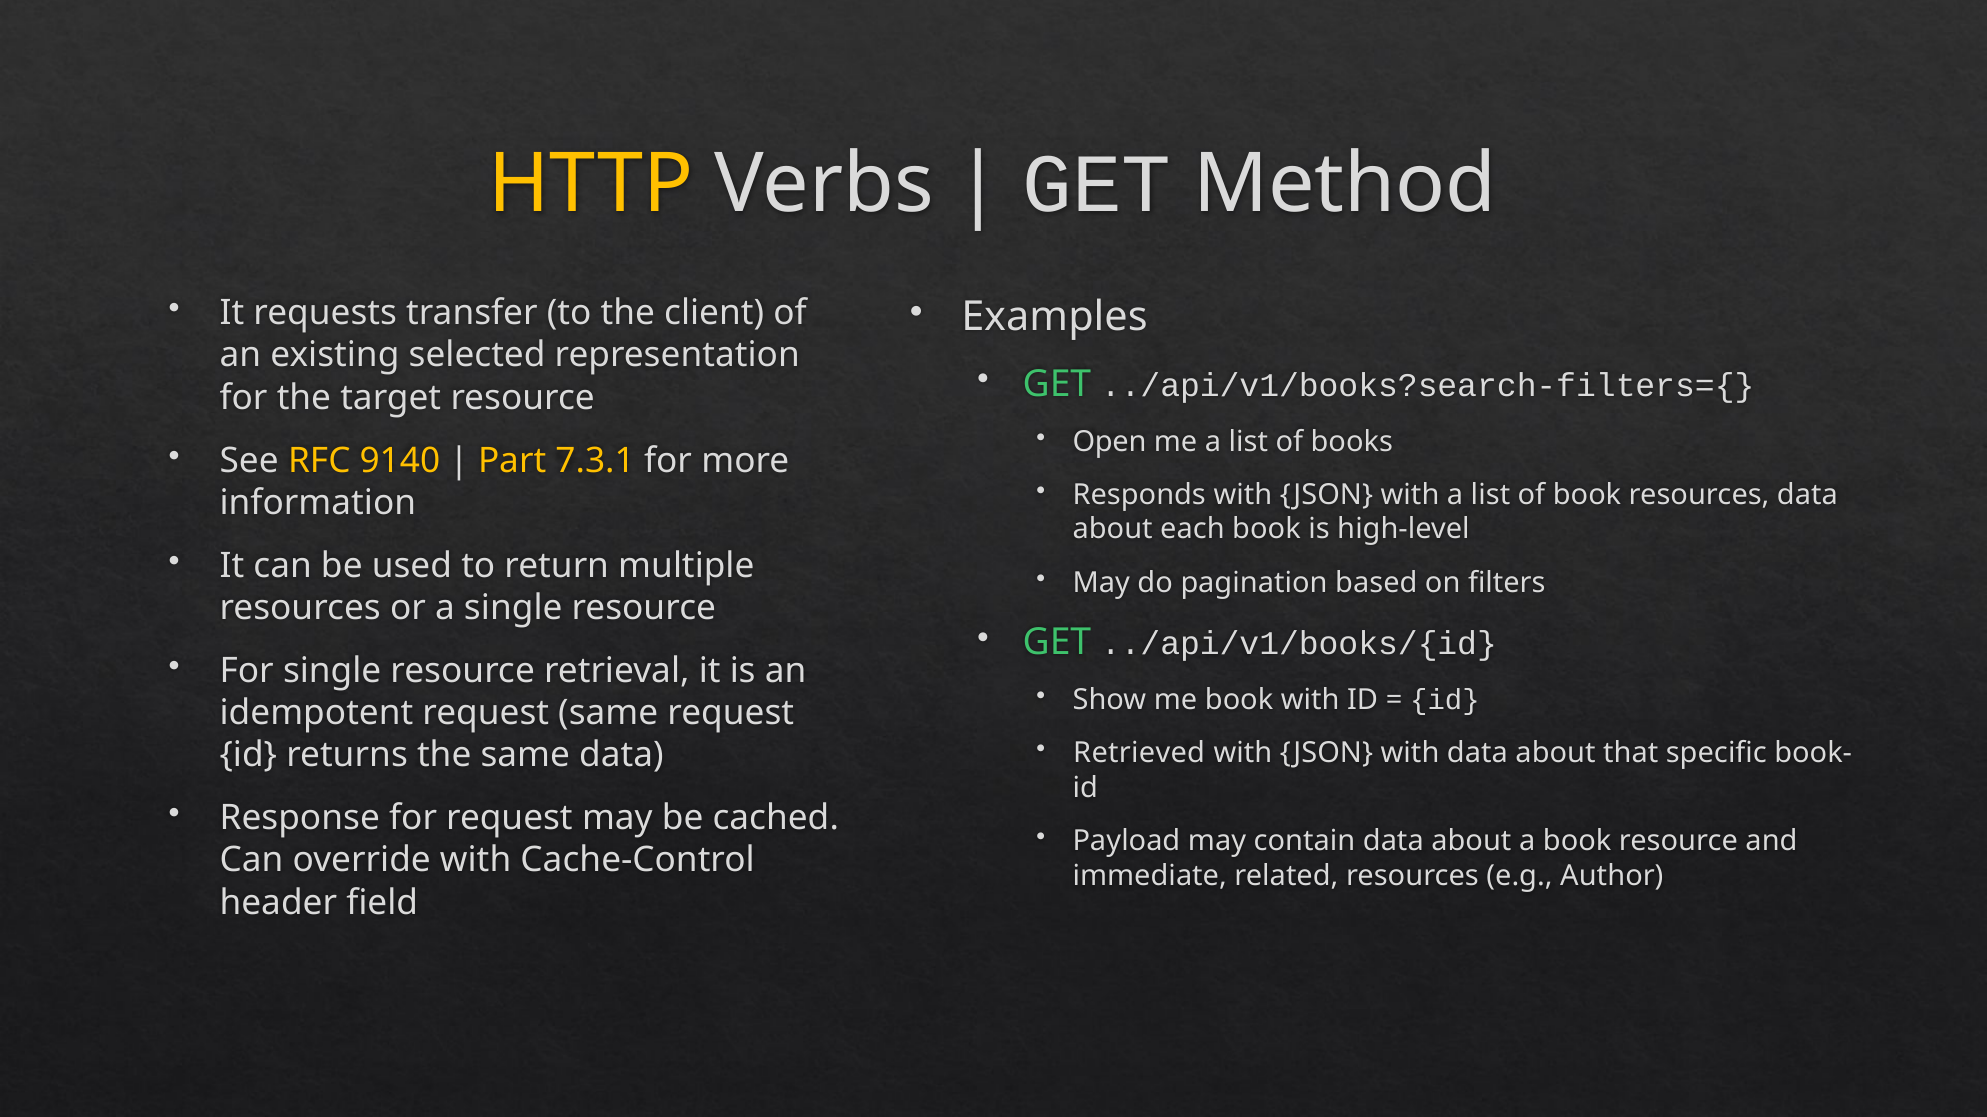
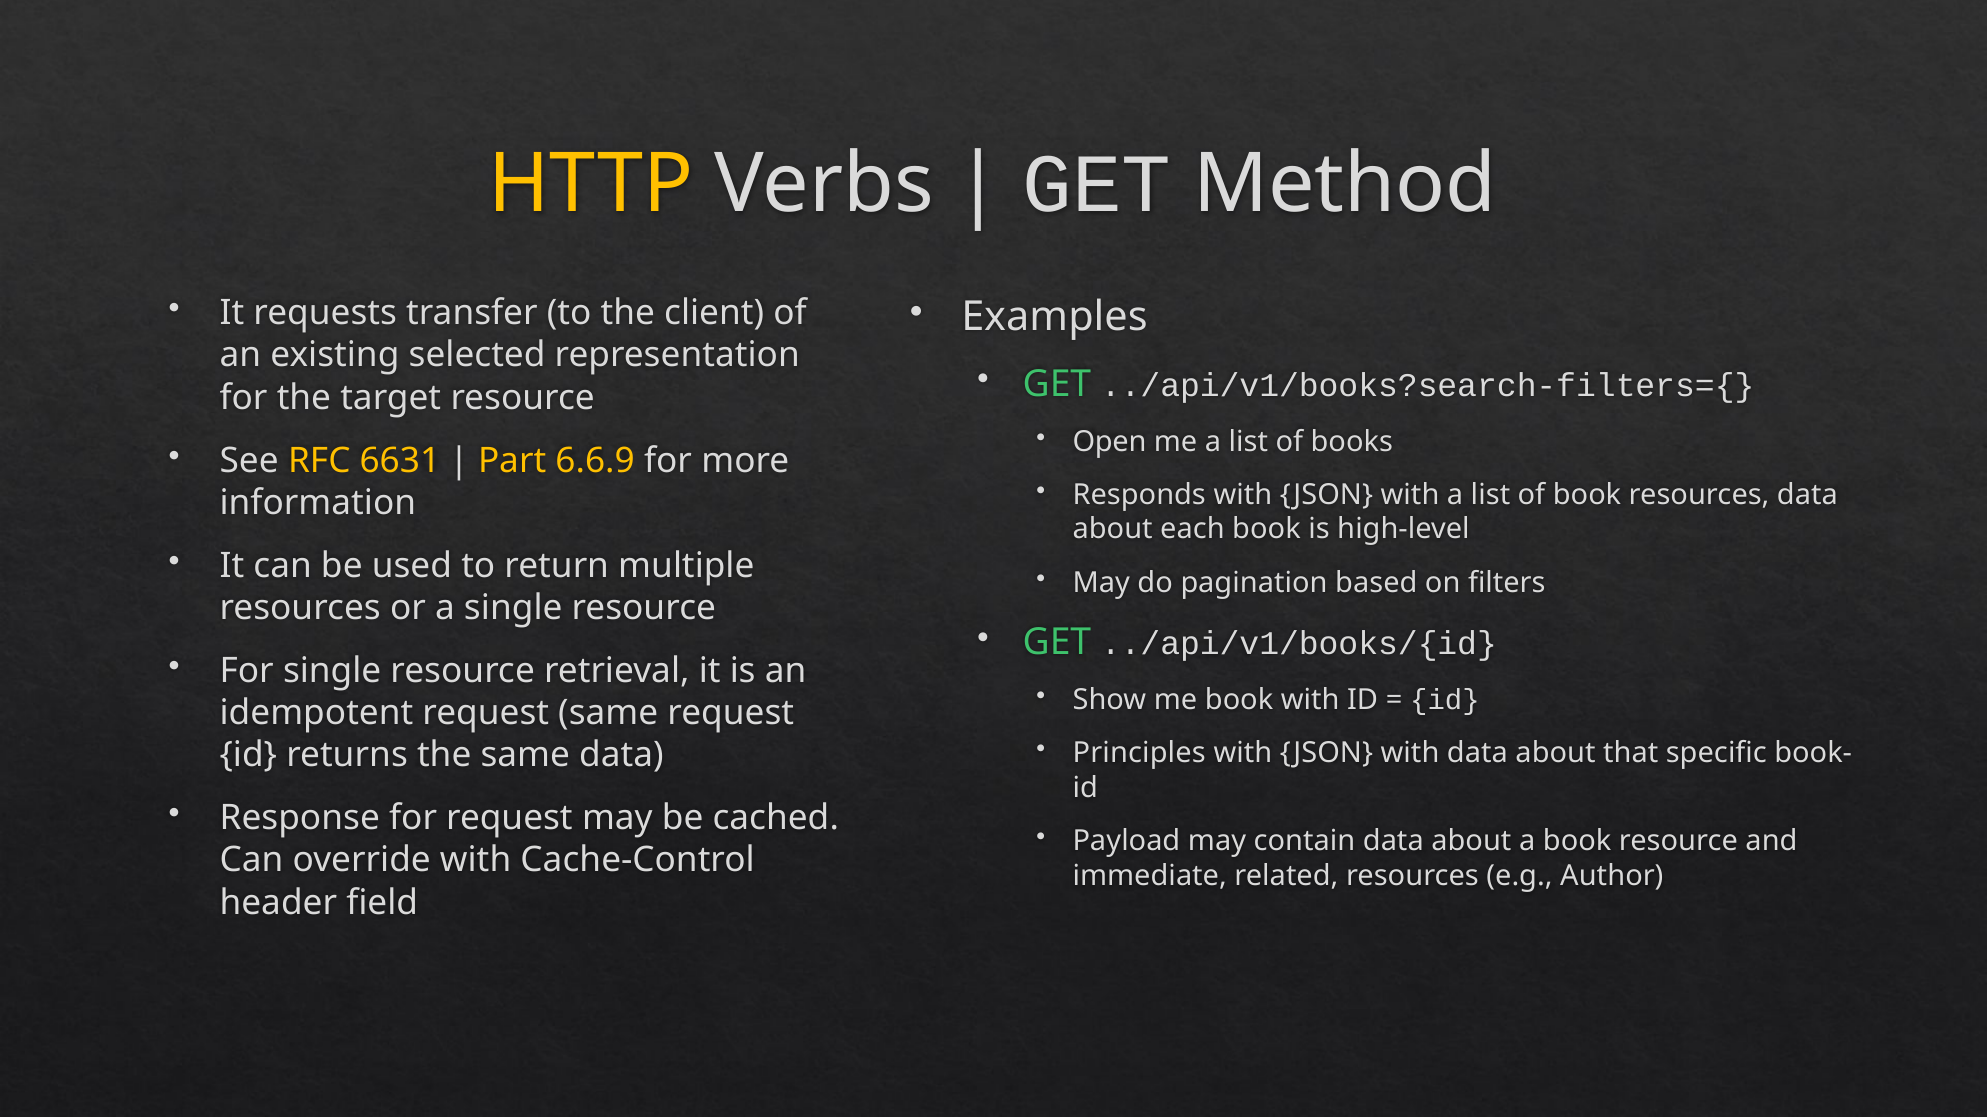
9140: 9140 -> 6631 (400, 461)
7.3.1: 7.3.1 -> 6.6.9 (595, 461)
Retrieved: Retrieved -> Principles (1139, 754)
